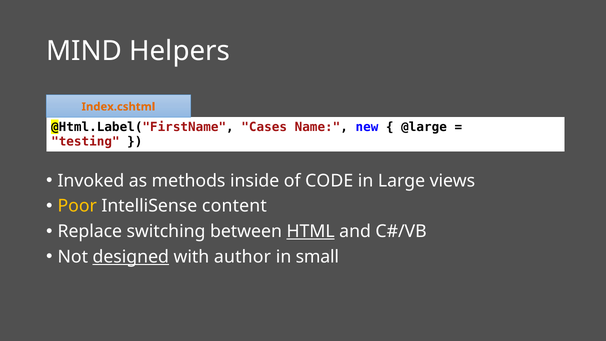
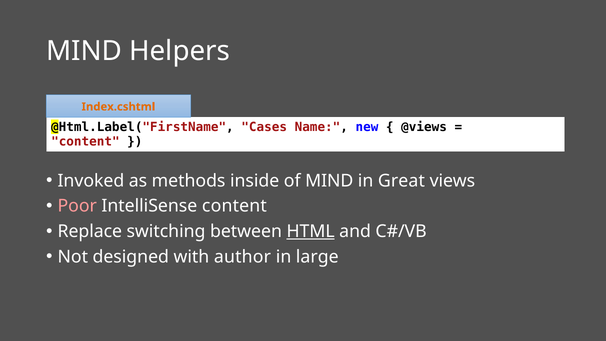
@large: @large -> @views (424, 127)
testing: testing -> content (85, 142)
of CODE: CODE -> MIND (329, 181)
Large: Large -> Great (401, 181)
Poor colour: yellow -> pink (77, 206)
designed underline: present -> none (131, 257)
small: small -> large (317, 257)
